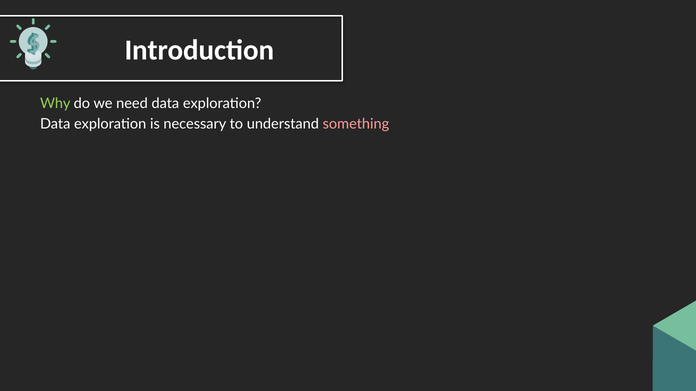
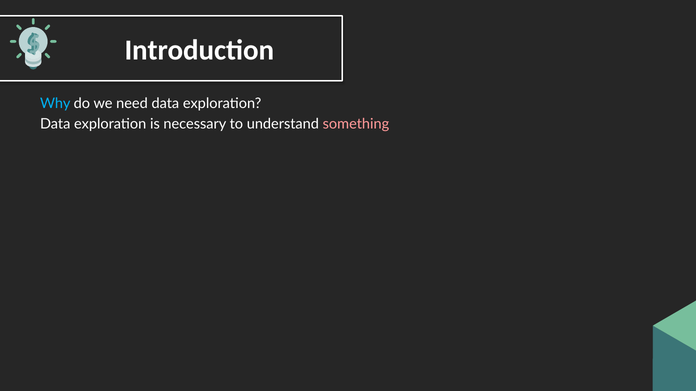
Why colour: light green -> light blue (55, 104)
